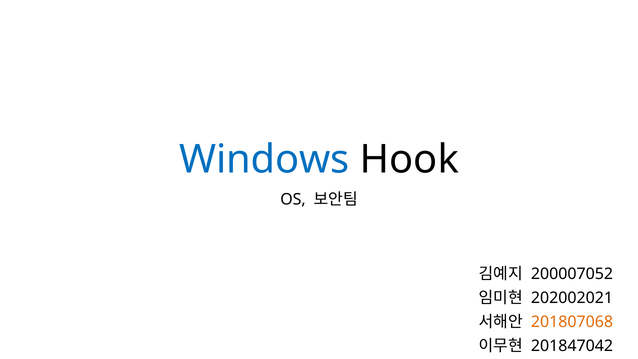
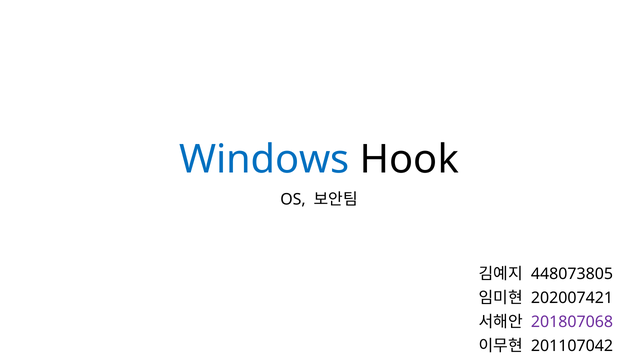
200007052: 200007052 -> 448073805 (572, 274)
202002021: 202002021 -> 202007421 (572, 298)
201807068 colour: orange -> purple (572, 322)
201847042: 201847042 -> 201107042 (572, 346)
